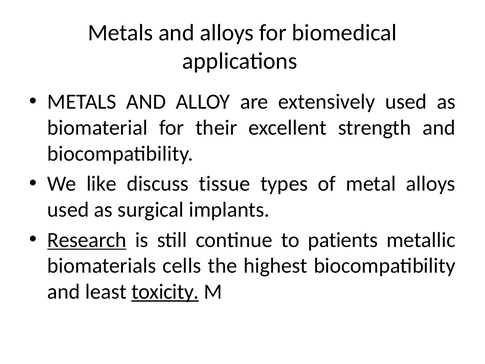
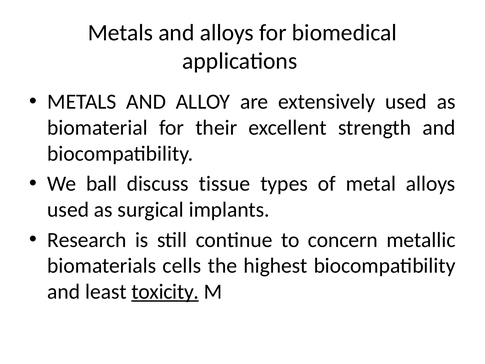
like: like -> ball (102, 184)
Research underline: present -> none (87, 240)
patients: patients -> concern (343, 240)
